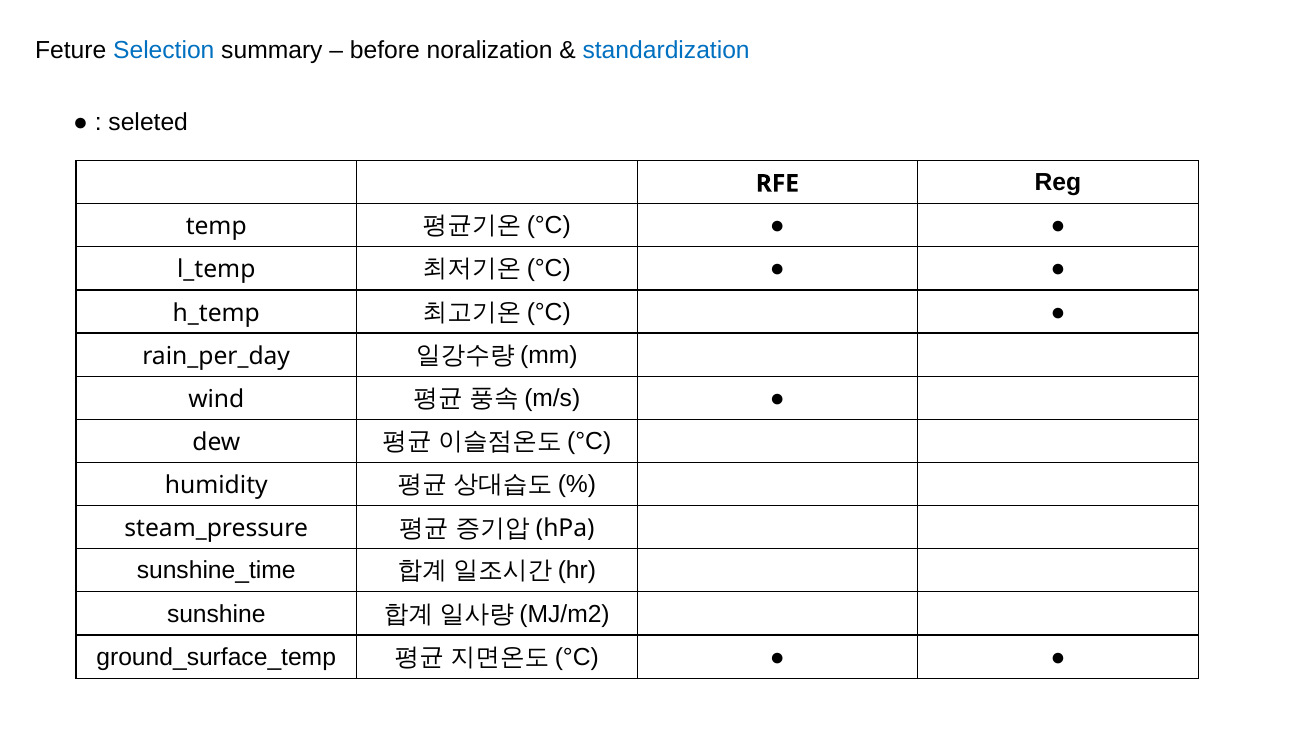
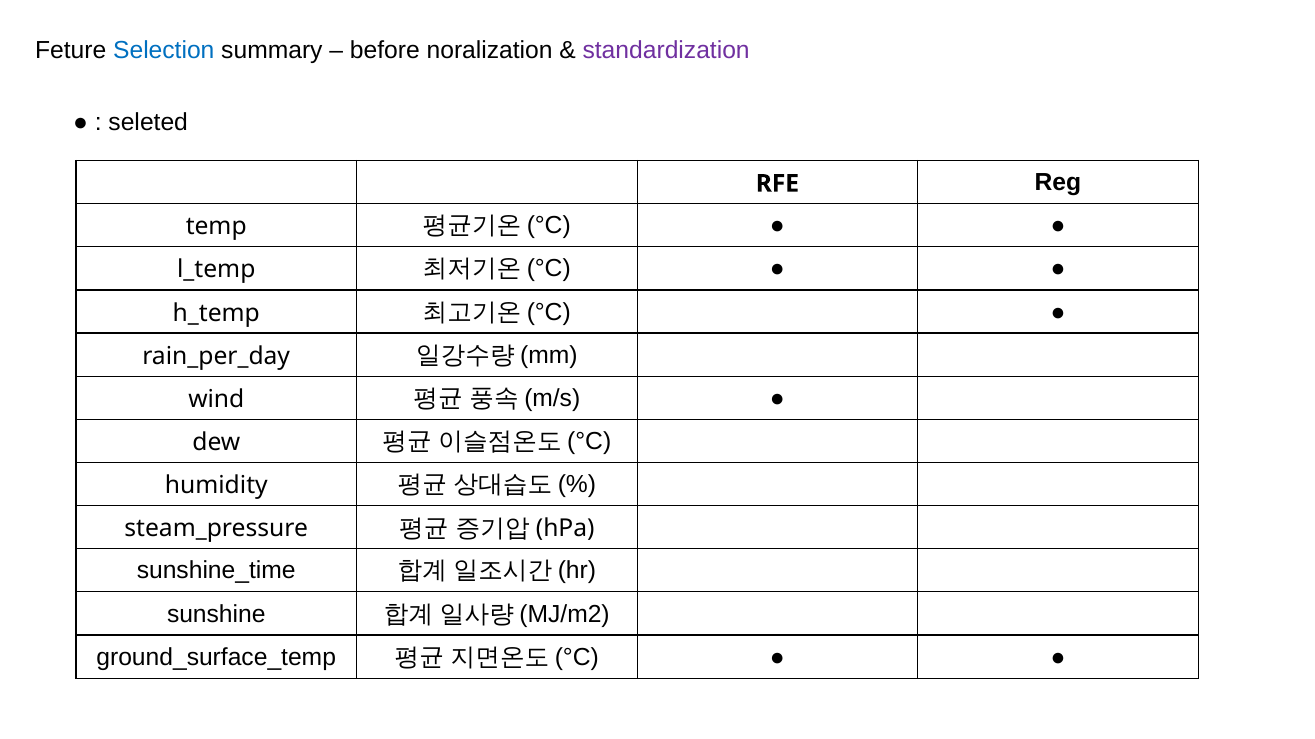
standardization colour: blue -> purple (666, 50)
